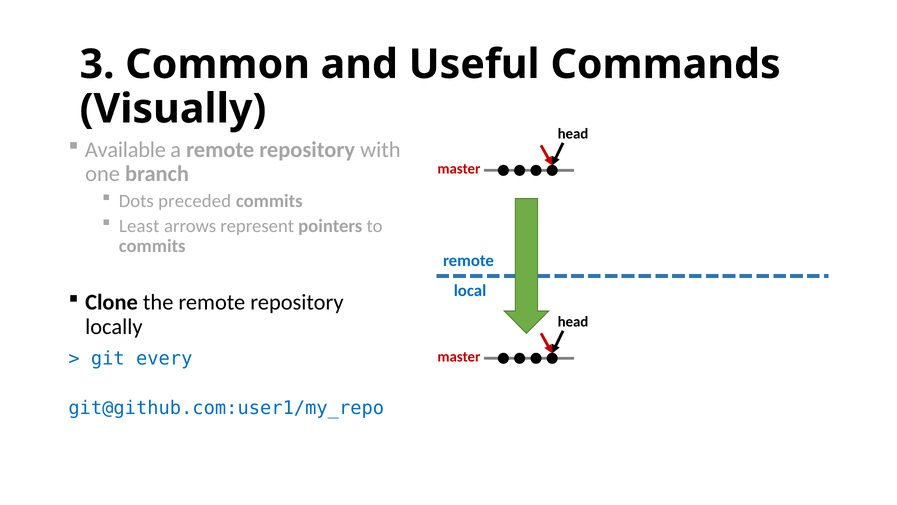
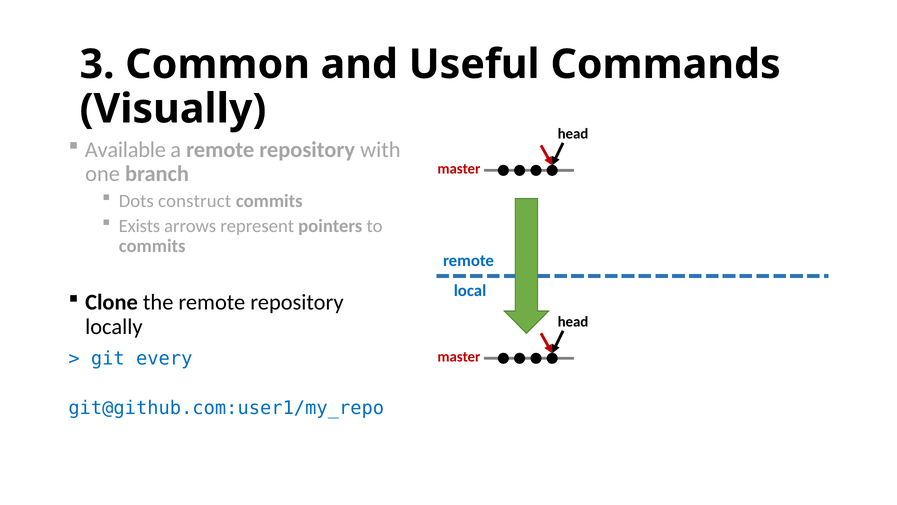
preceded: preceded -> construct (195, 201)
Least: Least -> Exists (139, 226)
